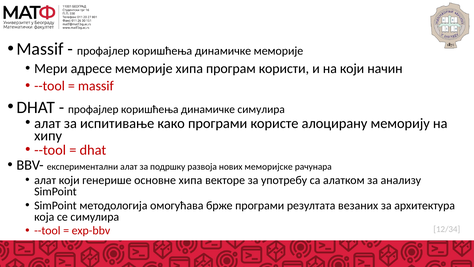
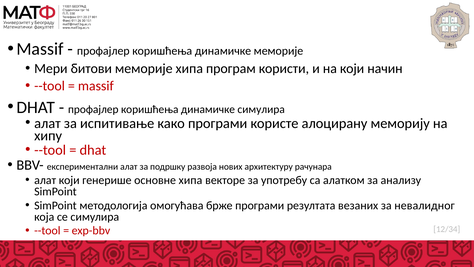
адресе: адресе -> битови (91, 68)
меморијске: меморијске -> архитектуру (269, 167)
архитектура: архитектура -> невалидног (425, 205)
